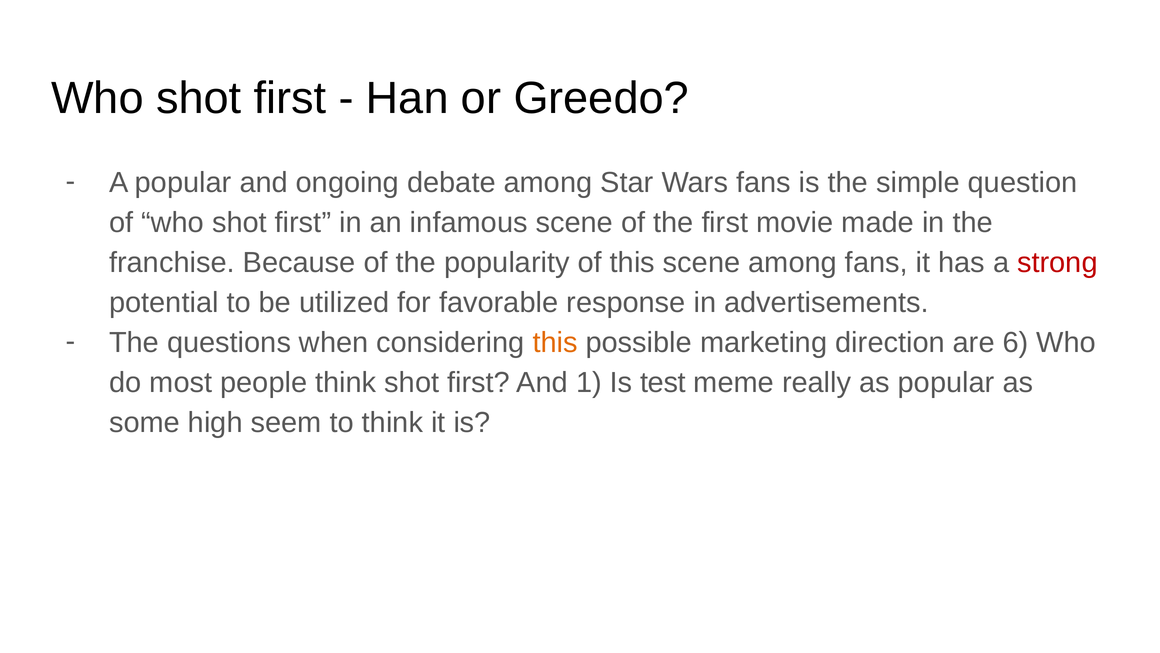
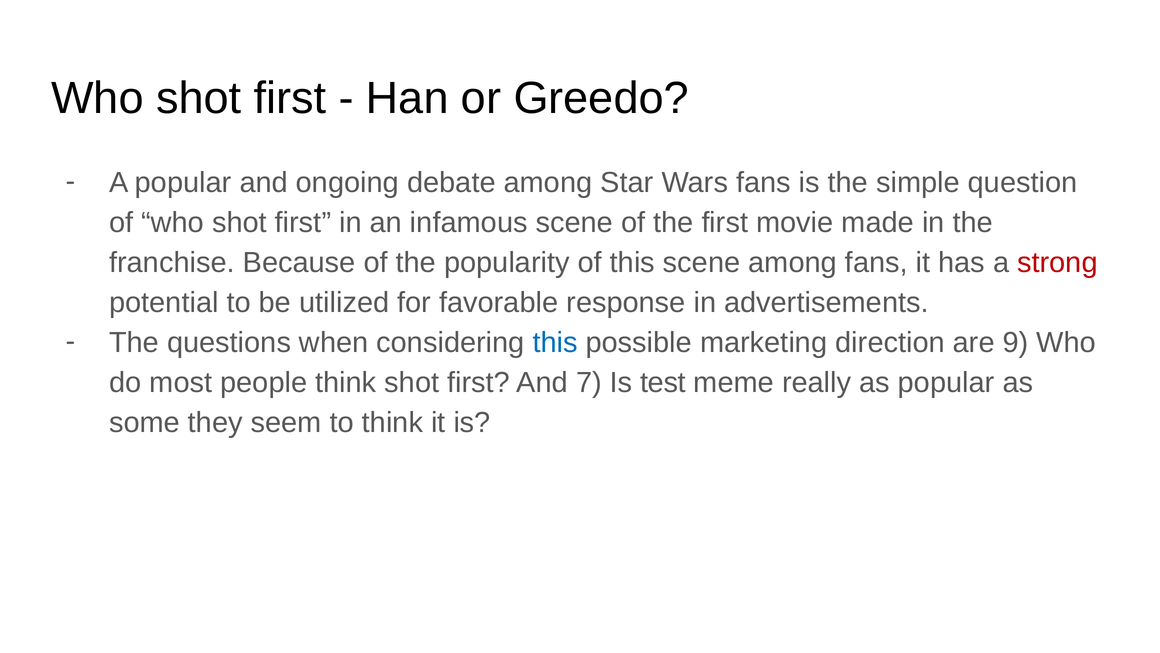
this colour: orange -> blue (555, 342)
6: 6 -> 9 (1016, 342)
1: 1 -> 7 (589, 382)
high: high -> they (215, 422)
